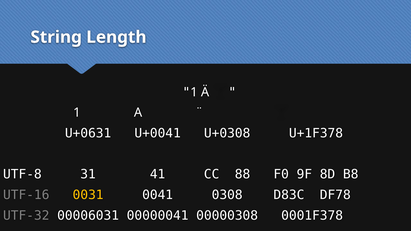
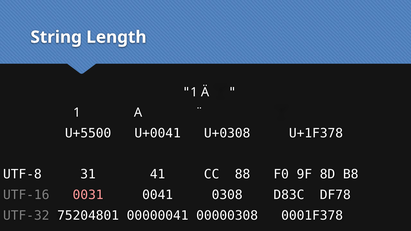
U+0631: U+0631 -> U+5500 (88, 133)
0031 colour: yellow -> pink (88, 195)
00006031: 00006031 -> 75204801 (88, 216)
